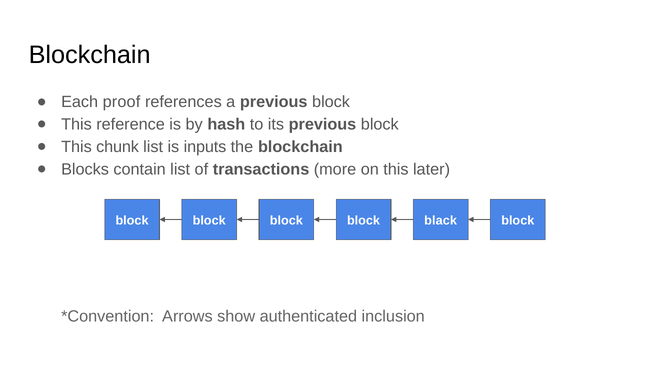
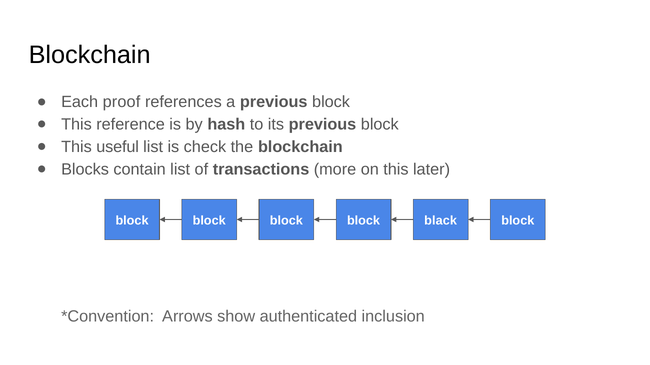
chunk: chunk -> useful (118, 147)
inputs: inputs -> check (205, 147)
